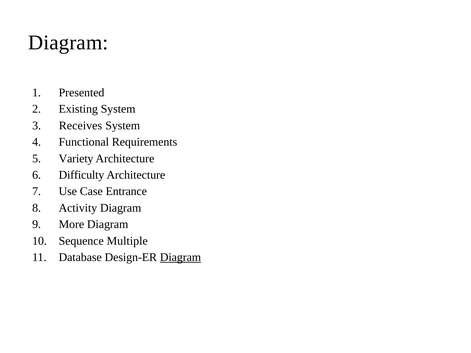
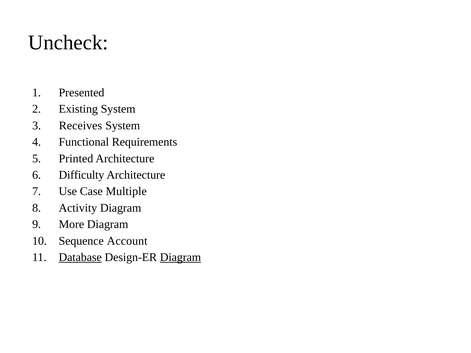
Diagram: Diagram -> Uncheck (68, 43)
Variety: Variety -> Printed (76, 159)
Entrance: Entrance -> Multiple (126, 192)
Multiple: Multiple -> Account (127, 241)
Database underline: none -> present (80, 258)
